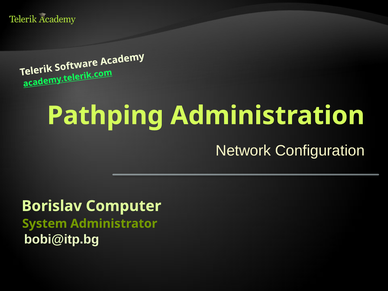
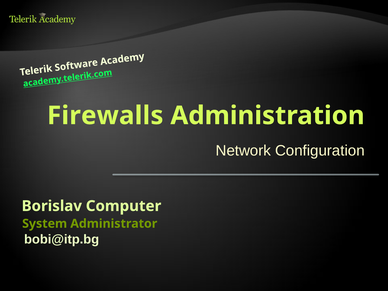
Pathping: Pathping -> Firewalls (105, 116)
